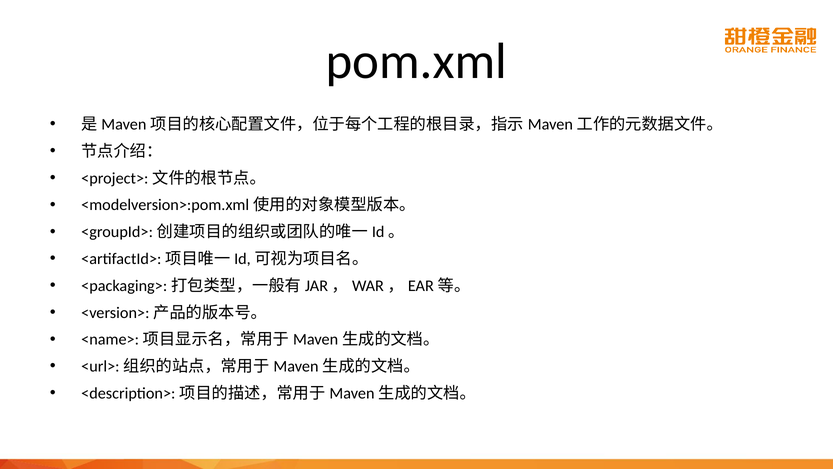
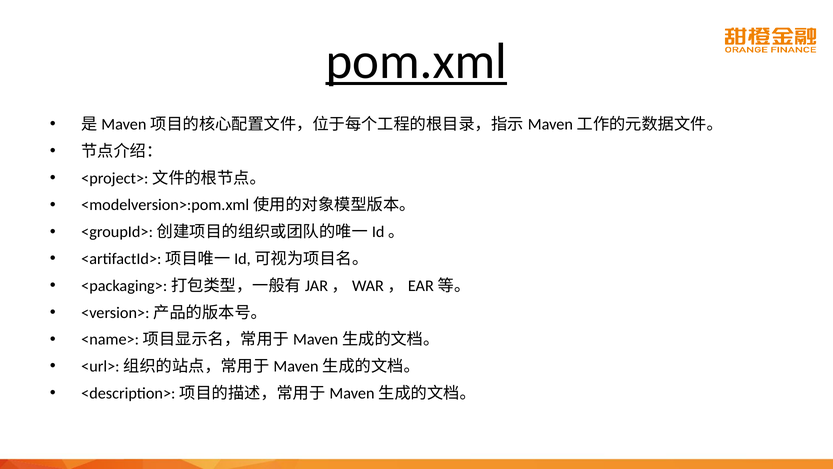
pom.xml underline: none -> present (416, 61)
